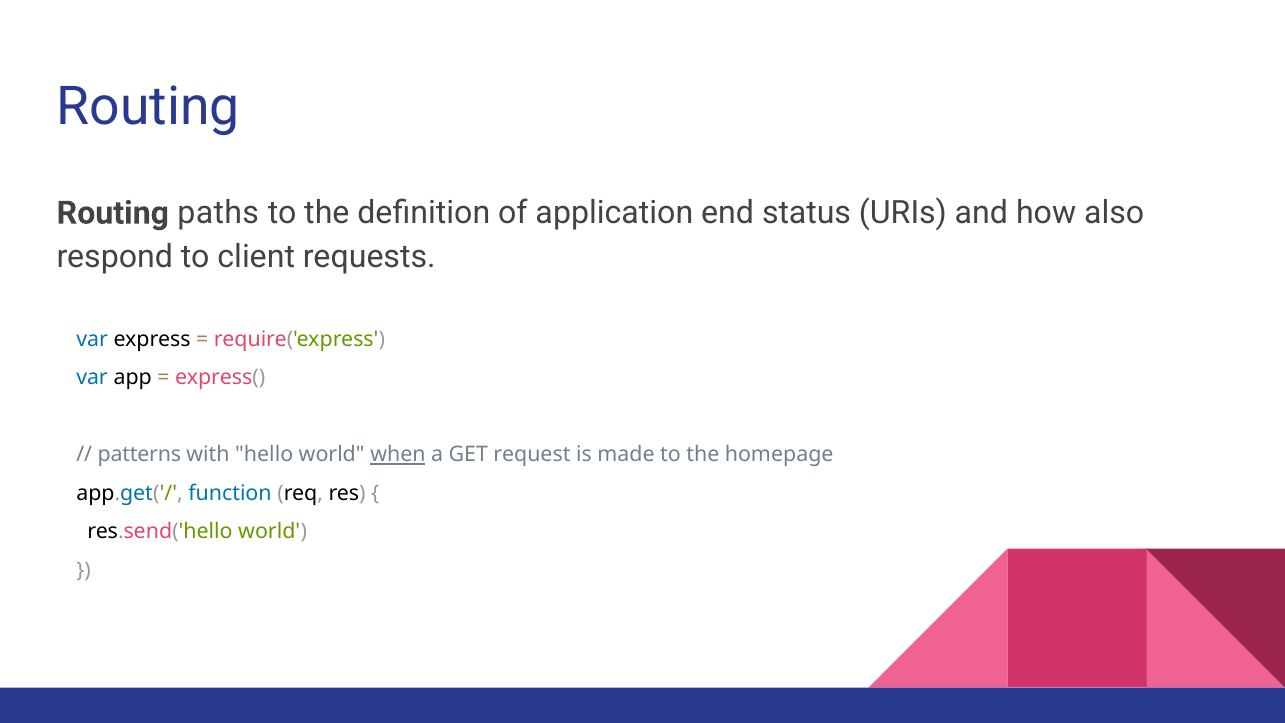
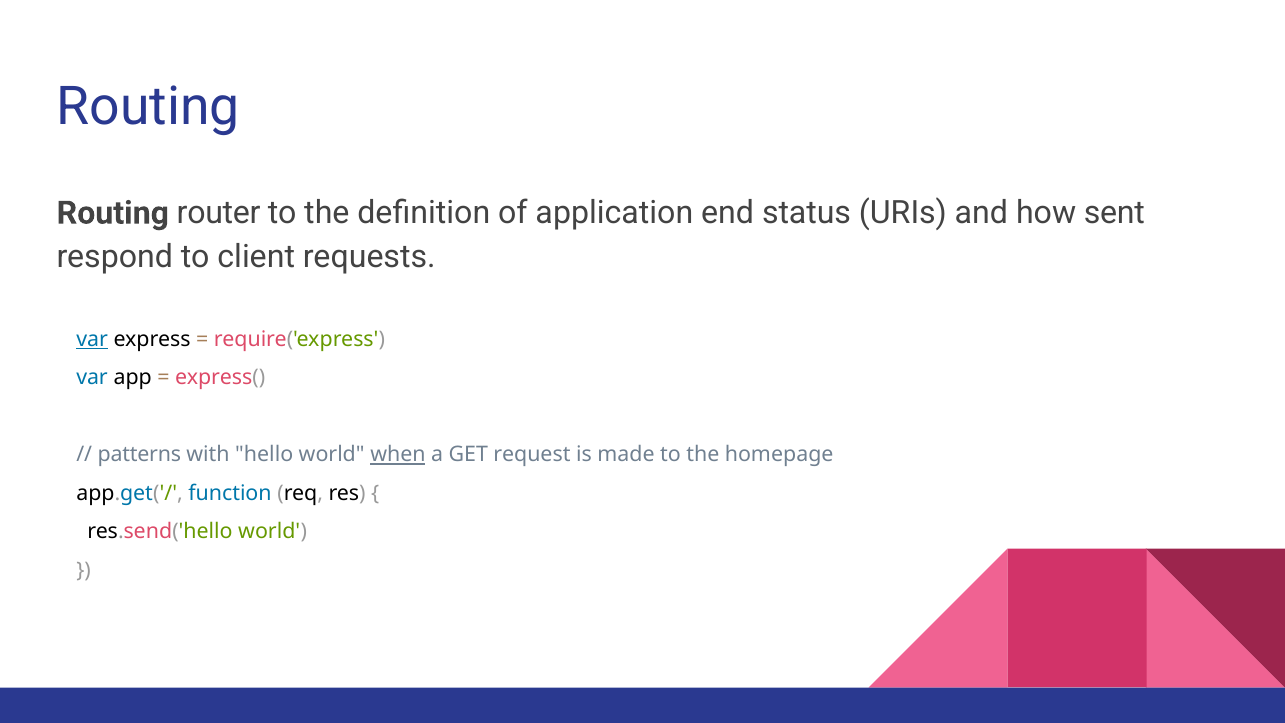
paths: paths -> router (219, 213)
also: also -> sent (1114, 213)
var underline: none -> present (92, 339)
